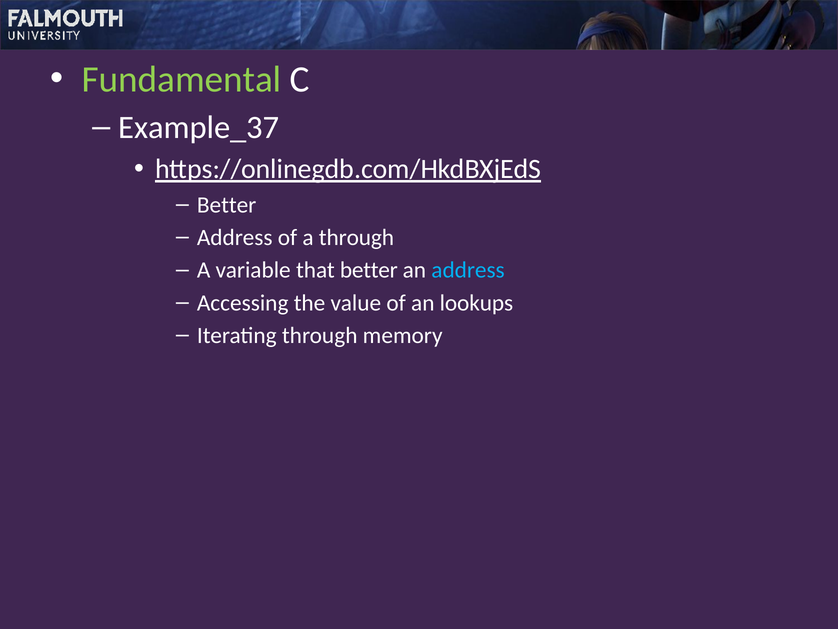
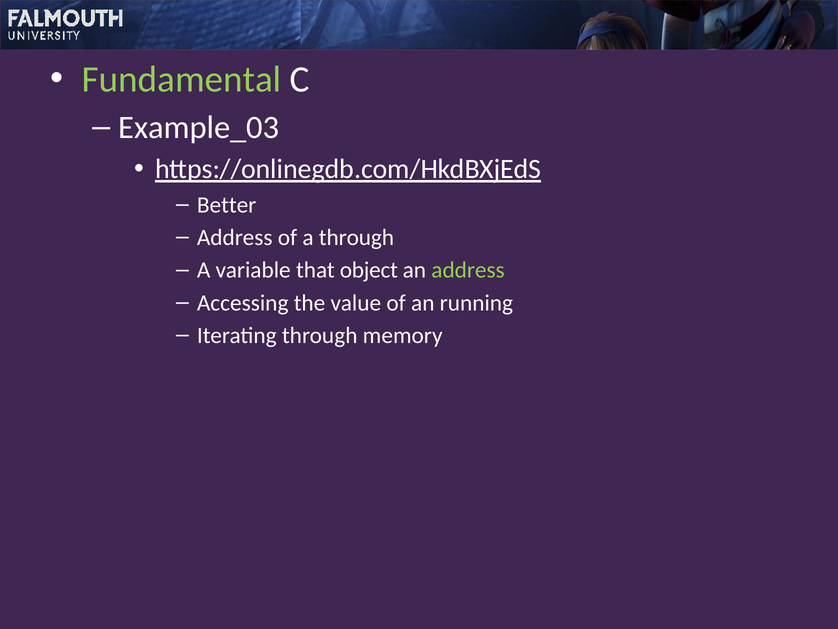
Example_37: Example_37 -> Example_03 (199, 128)
that better: better -> object (369, 270)
address colour: light blue -> light green (468, 270)
lookups: lookups -> running (476, 303)
